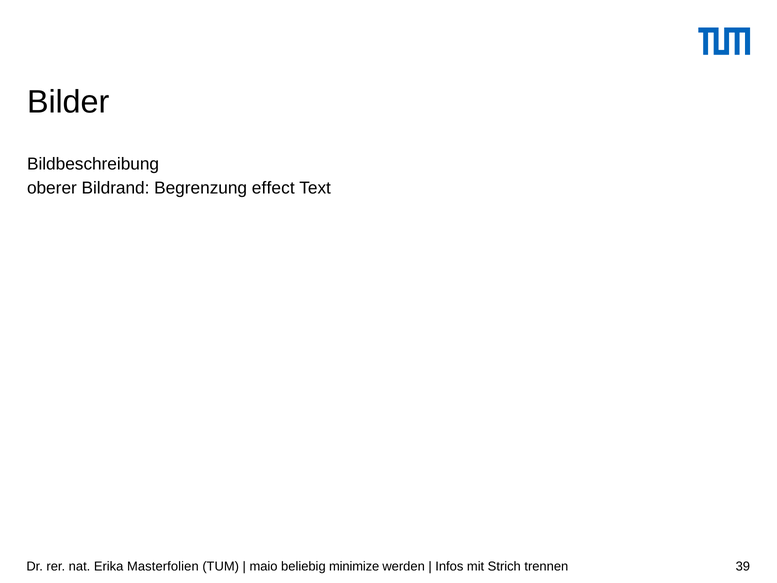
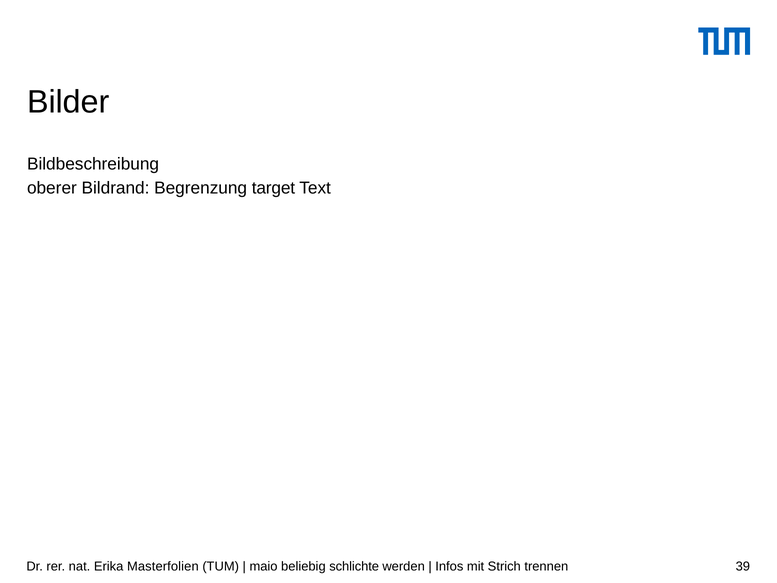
effect: effect -> target (273, 188)
minimize: minimize -> schlichte (354, 566)
